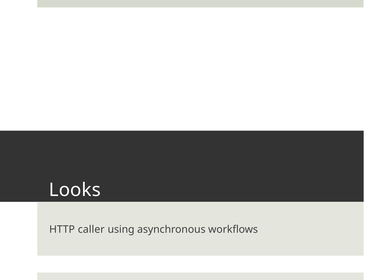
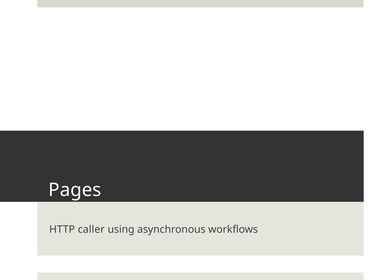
Looks: Looks -> Pages (75, 190)
